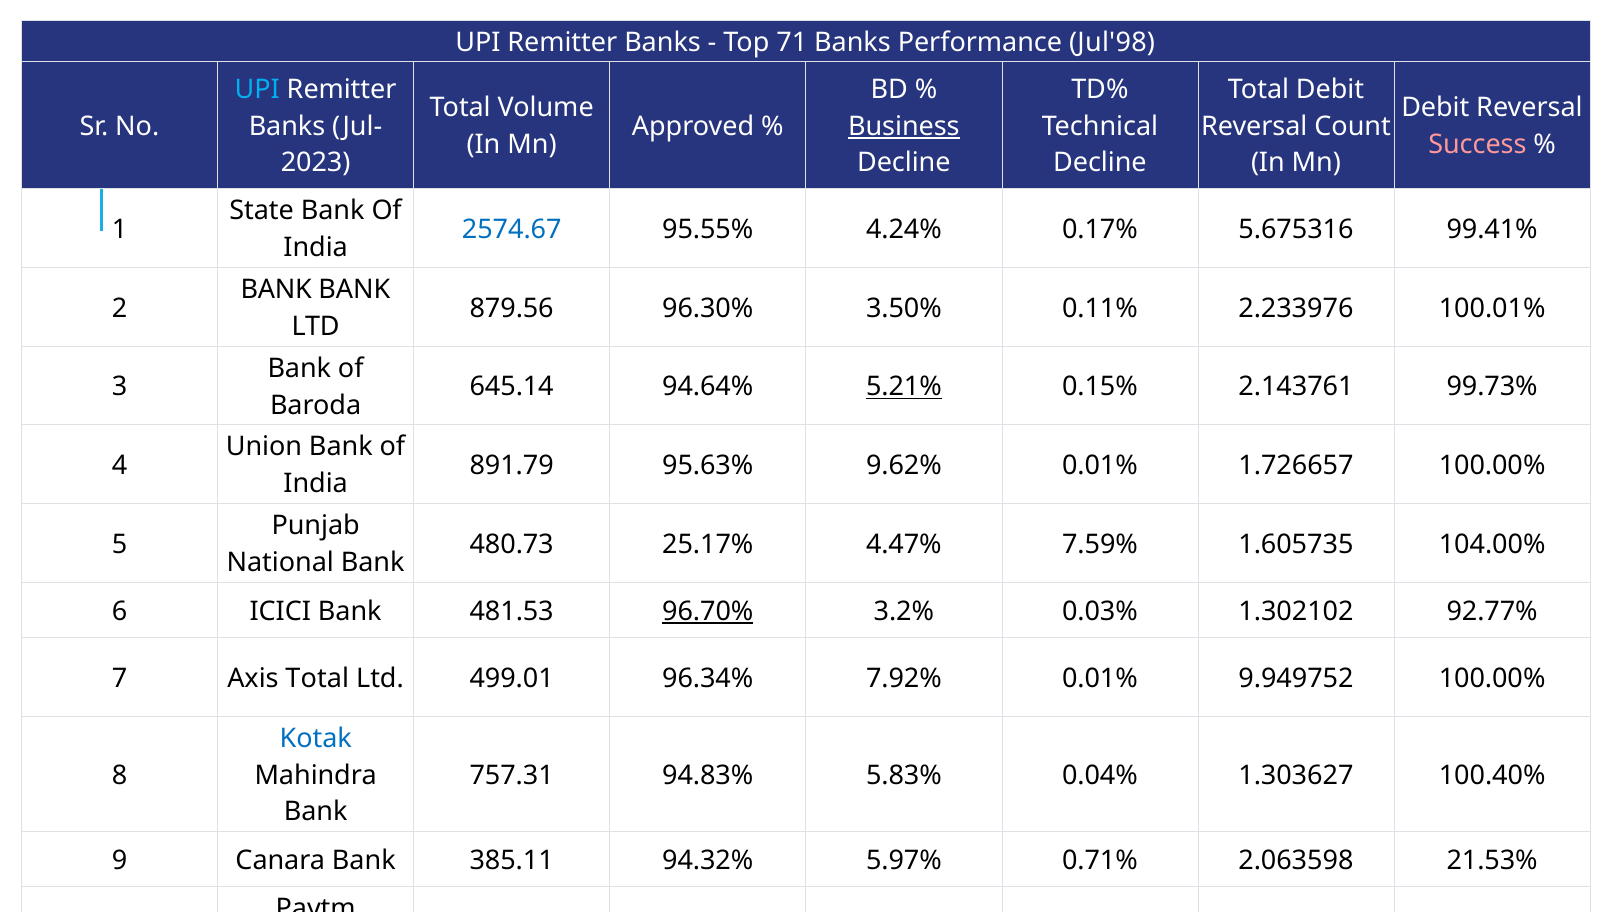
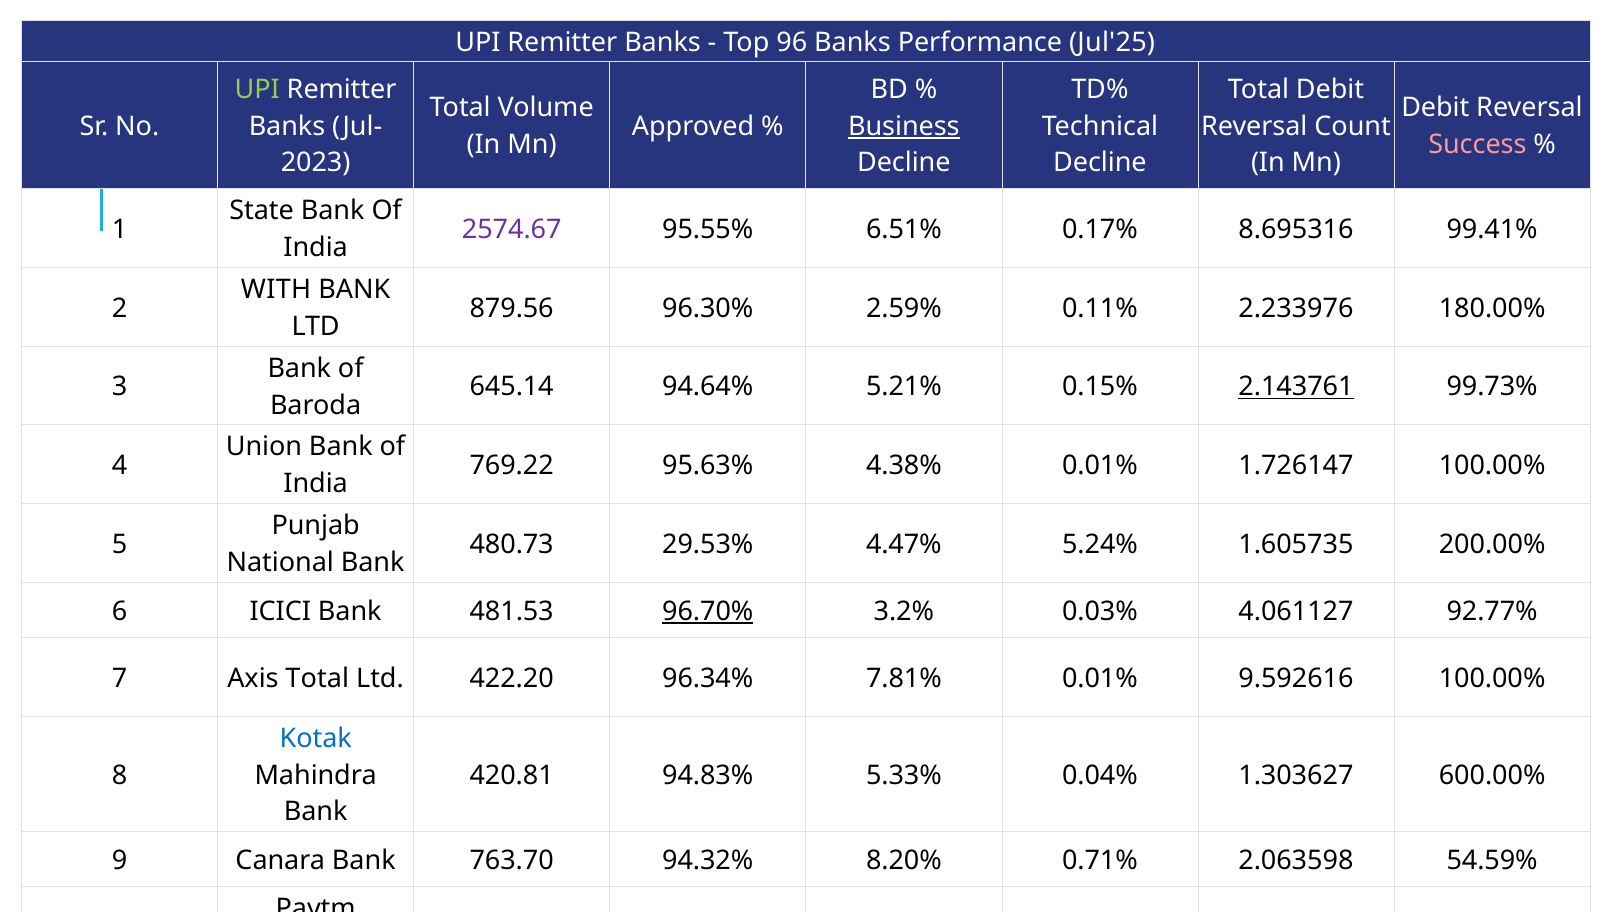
71: 71 -> 96 (792, 42)
Jul'98: Jul'98 -> Jul'25 (1112, 42)
UPI colour: light blue -> light green (257, 90)
2574.67 colour: blue -> purple (512, 229)
4.24%: 4.24% -> 6.51% (904, 229)
5.675316: 5.675316 -> 8.695316 (1296, 229)
BANK: BANK -> WITH (276, 290)
3.50%: 3.50% -> 2.59% (904, 309)
100.01%: 100.01% -> 180.00% (1492, 309)
5.21% underline: present -> none (904, 387)
2.143761 underline: none -> present (1296, 387)
891.79: 891.79 -> 769.22 (512, 465)
9.62%: 9.62% -> 4.38% (904, 465)
1.726657: 1.726657 -> 1.726147 (1296, 465)
25.17%: 25.17% -> 29.53% (708, 545)
7.59%: 7.59% -> 5.24% (1100, 545)
104.00%: 104.00% -> 200.00% (1492, 545)
1.302102: 1.302102 -> 4.061127 (1296, 612)
499.01: 499.01 -> 422.20 (512, 679)
7.92%: 7.92% -> 7.81% (904, 679)
9.949752: 9.949752 -> 9.592616 (1296, 679)
757.31: 757.31 -> 420.81 (512, 776)
5.83%: 5.83% -> 5.33% (904, 776)
100.40%: 100.40% -> 600.00% (1492, 776)
385.11: 385.11 -> 763.70 (512, 861)
5.97%: 5.97% -> 8.20% (904, 861)
21.53%: 21.53% -> 54.59% (1492, 861)
